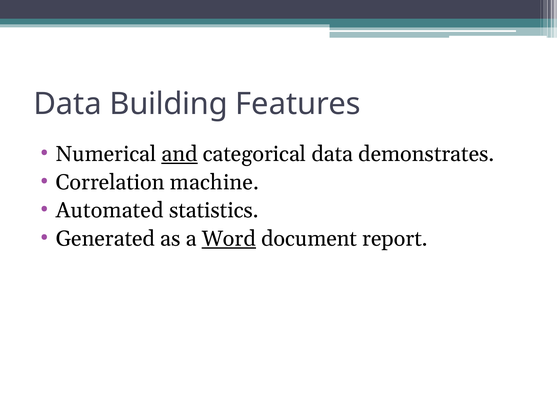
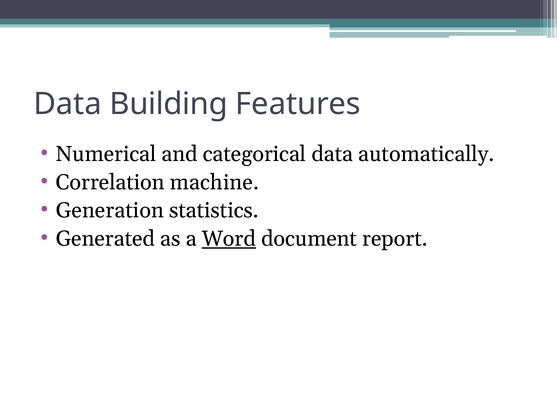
and underline: present -> none (180, 154)
demonstrates: demonstrates -> automatically (426, 154)
Automated: Automated -> Generation (110, 211)
